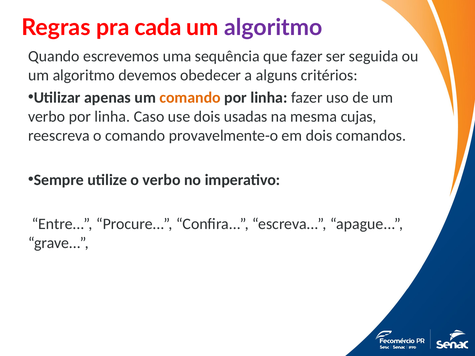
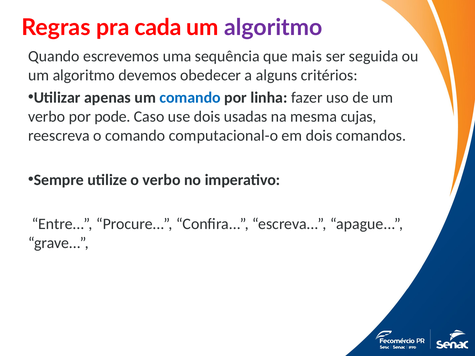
que fazer: fazer -> mais (307, 56)
comando colour: orange -> blue (190, 98)
verbo por linha: linha -> pode (112, 117)
provavelmente-o: provavelmente-o -> computacional-o (223, 136)
